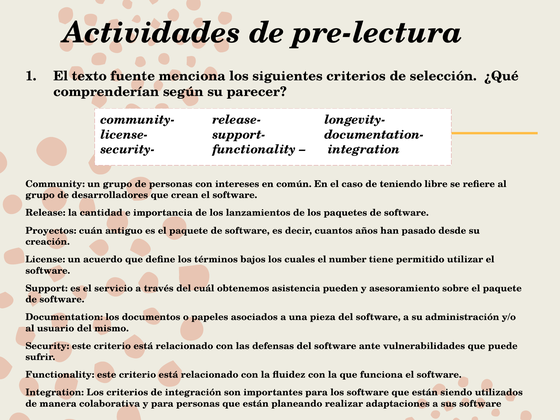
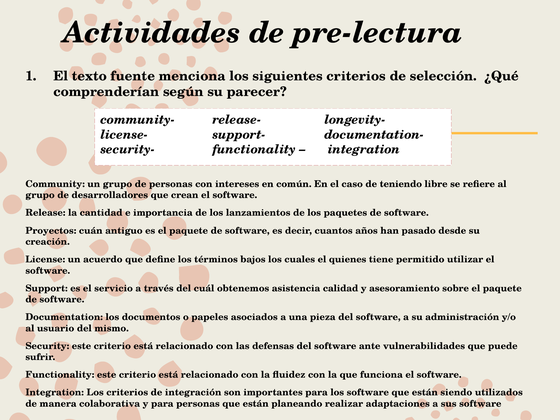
number: number -> quienes (348, 259)
pueden: pueden -> calidad (341, 288)
